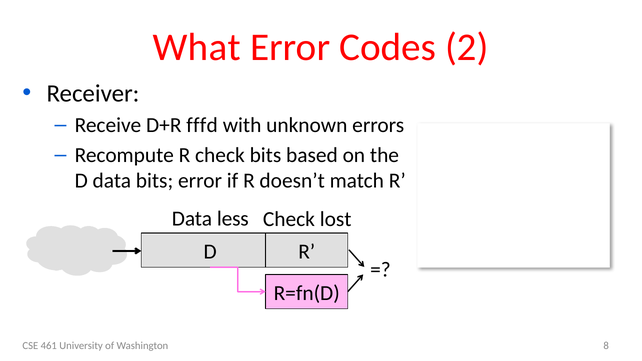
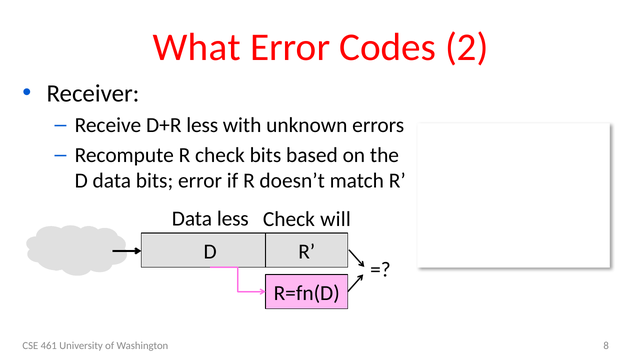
D+R fffd: fffd -> less (202, 125)
lost: lost -> will (335, 219)
